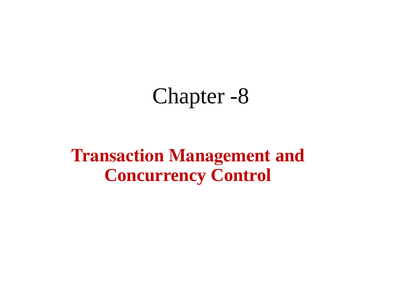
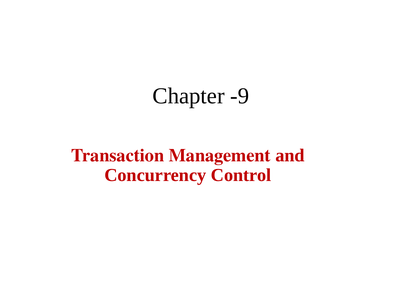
-8: -8 -> -9 (240, 96)
